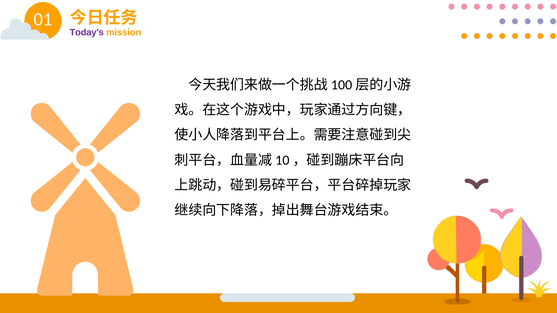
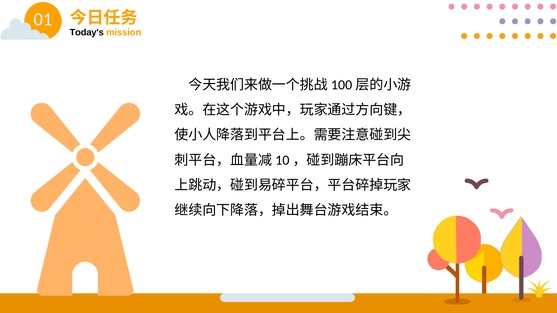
Today's colour: purple -> black (87, 32)
